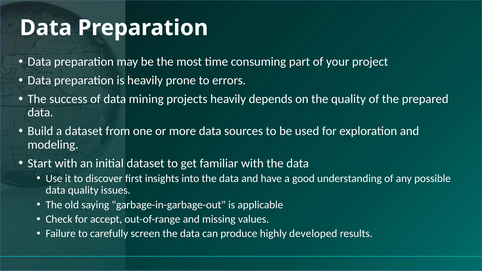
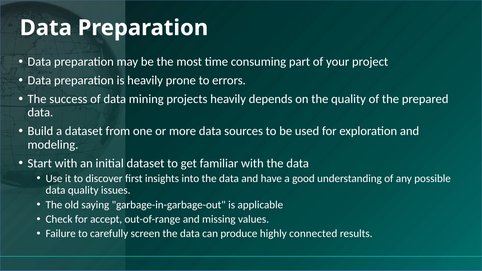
developed: developed -> connected (313, 234)
